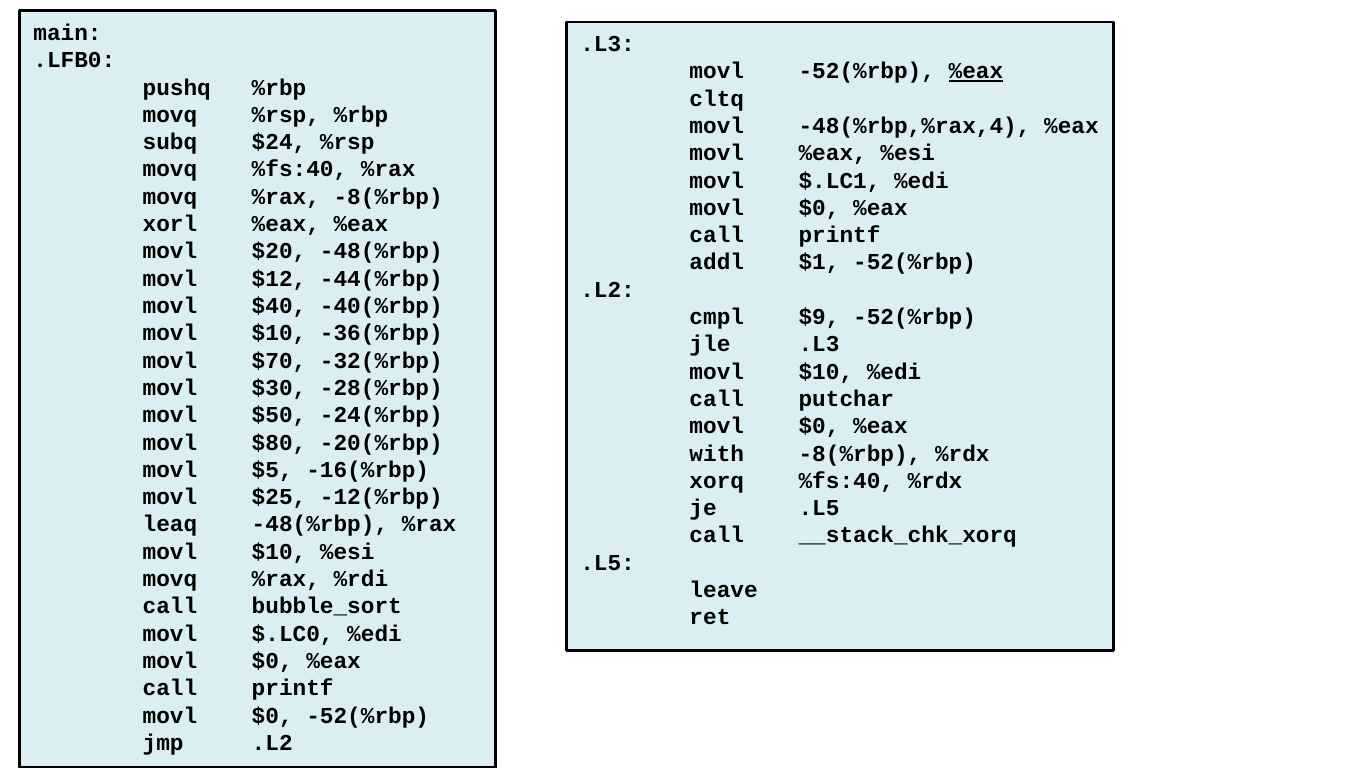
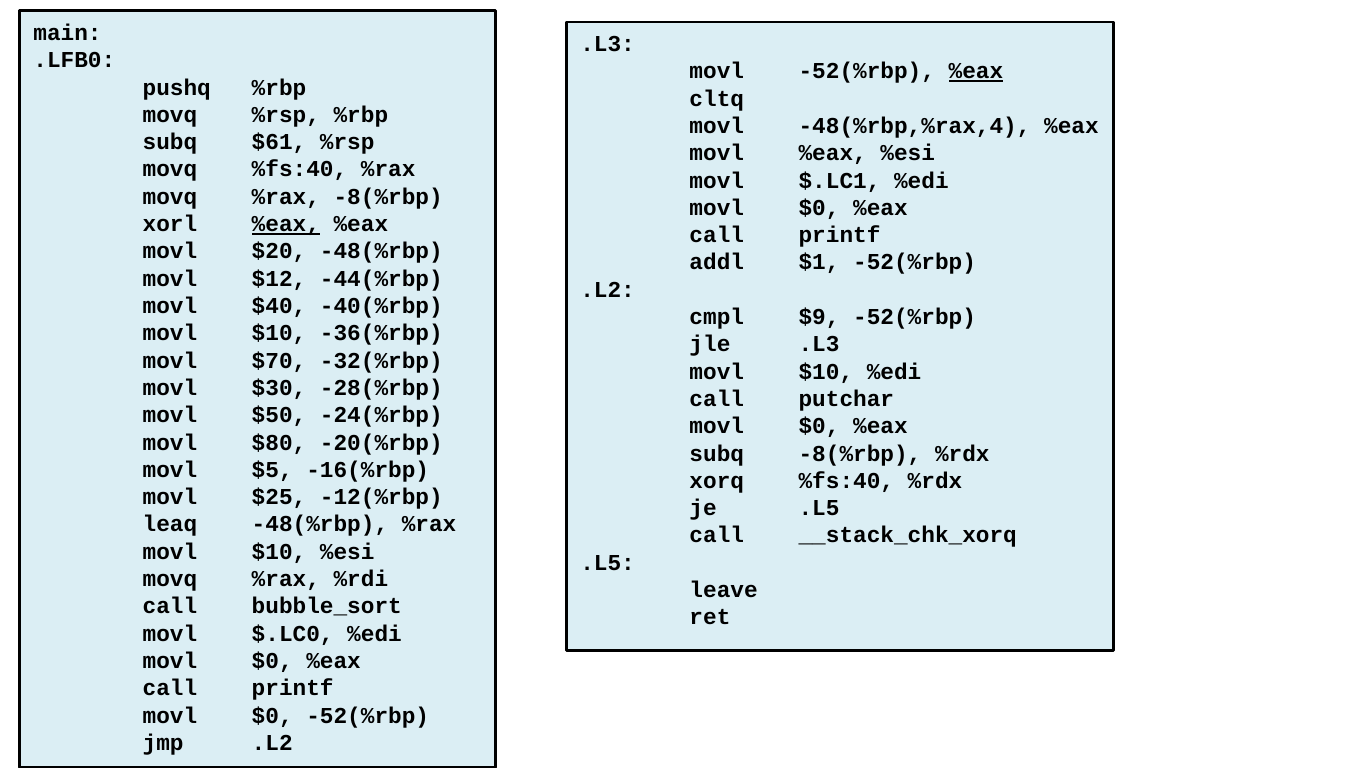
$24: $24 -> $61 (279, 142)
%eax underline: none -> present (286, 224)
with: with -> subq (717, 453)
